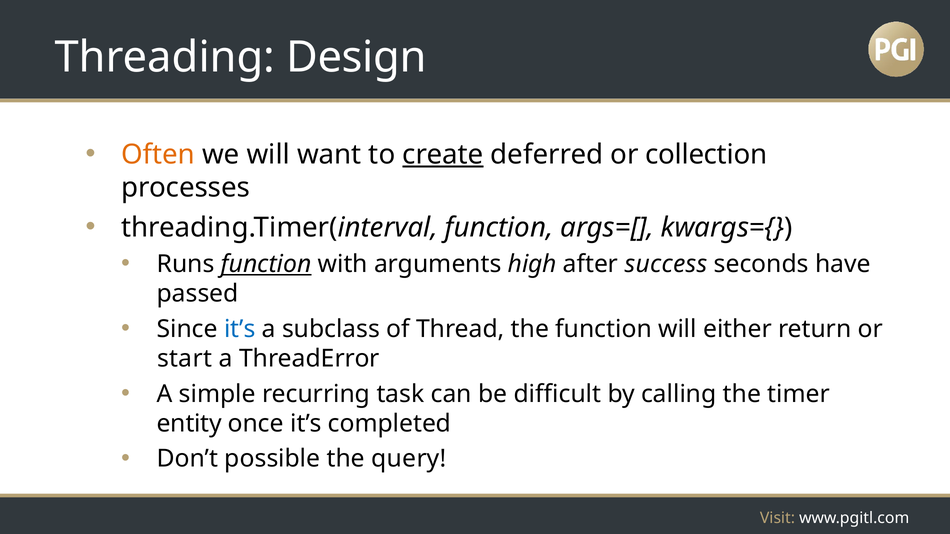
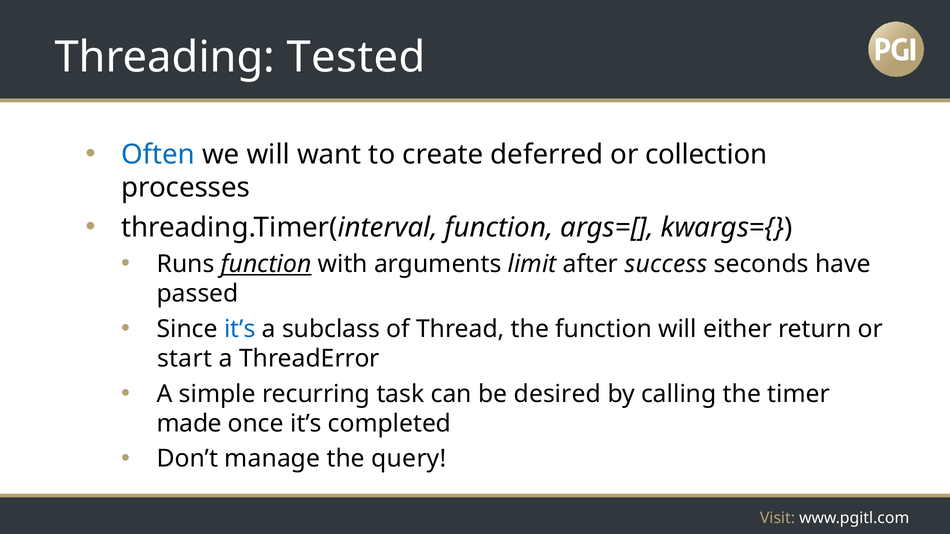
Design: Design -> Tested (356, 57)
Often colour: orange -> blue (158, 155)
create underline: present -> none (443, 155)
high: high -> limit (532, 264)
difficult: difficult -> desired (557, 394)
entity: entity -> made (189, 424)
possible: possible -> manage (272, 459)
